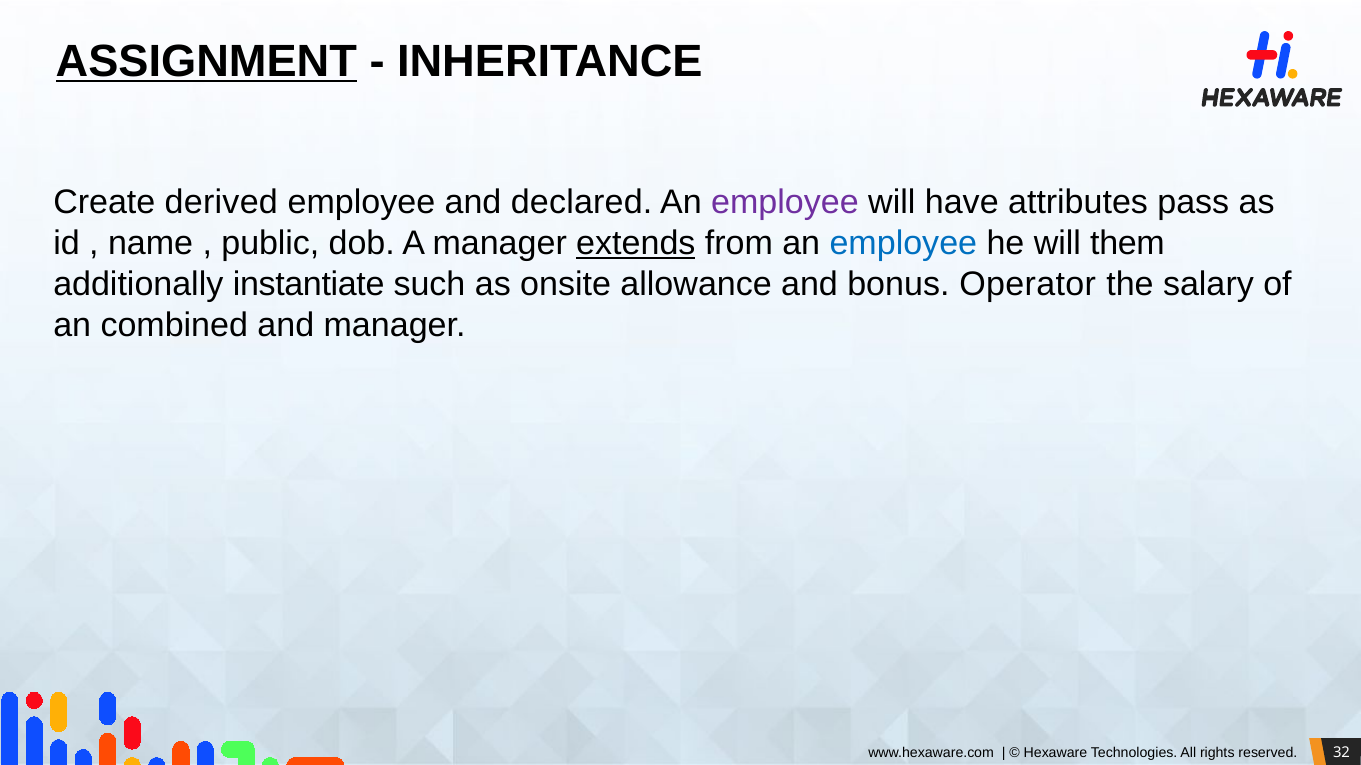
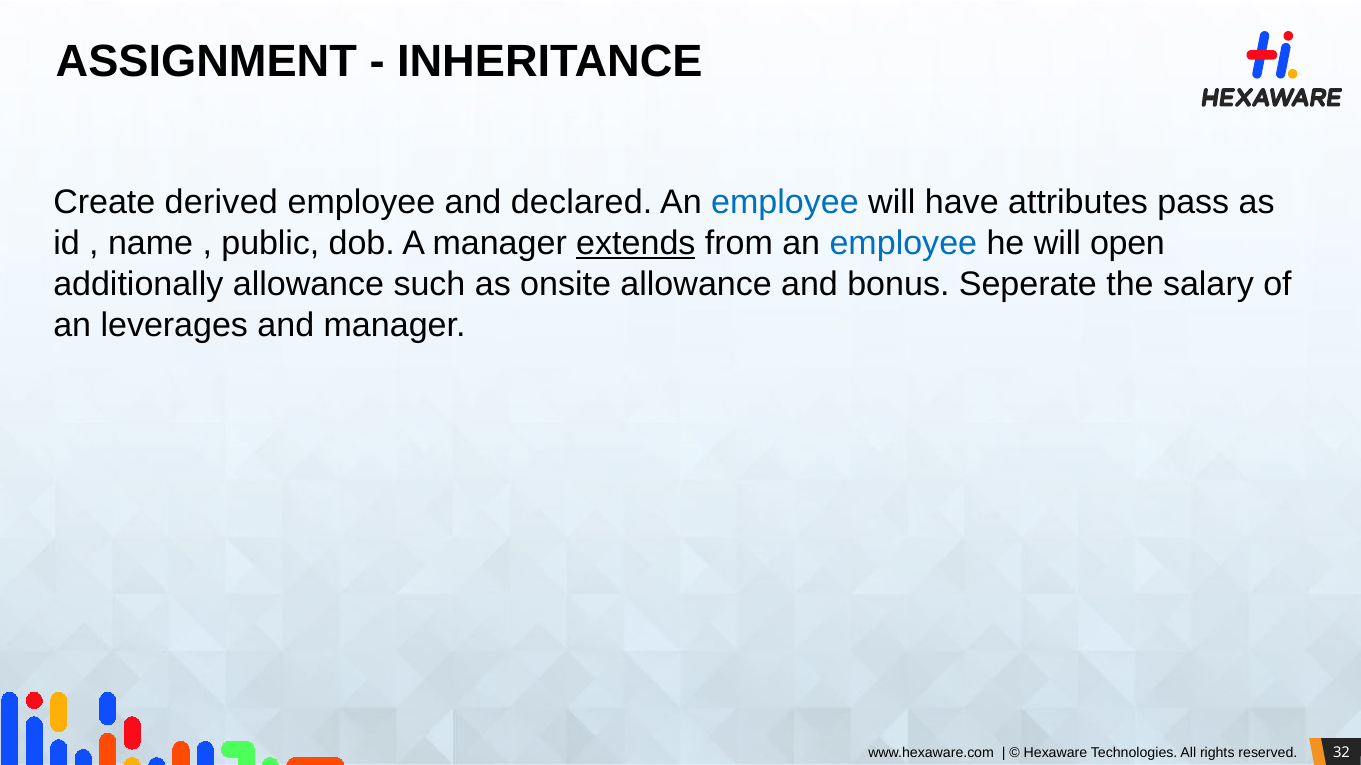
ASSIGNMENT underline: present -> none (206, 61)
employee colour: purple -> blue (785, 203)
them: them -> open (1127, 243)
additionally instantiate: instantiate -> allowance (308, 284)
Operator: Operator -> Seperate (1028, 284)
combined: combined -> leverages (174, 325)
